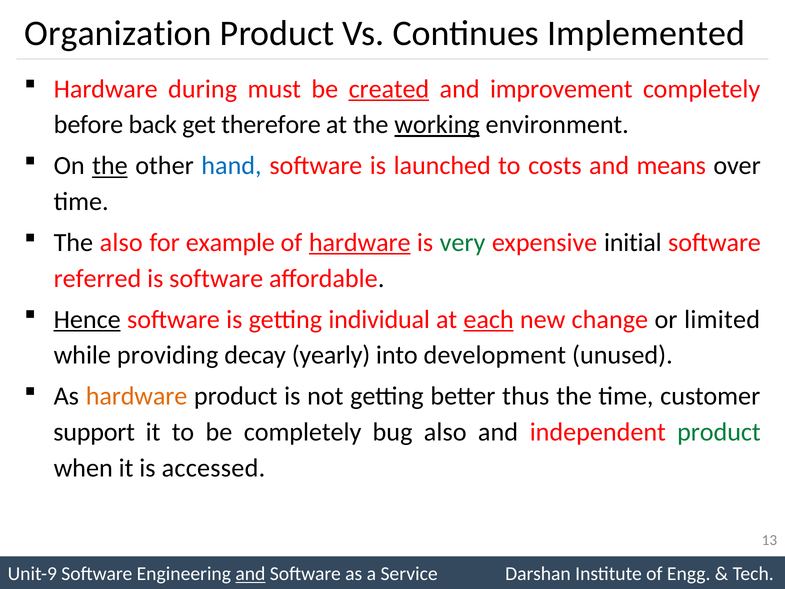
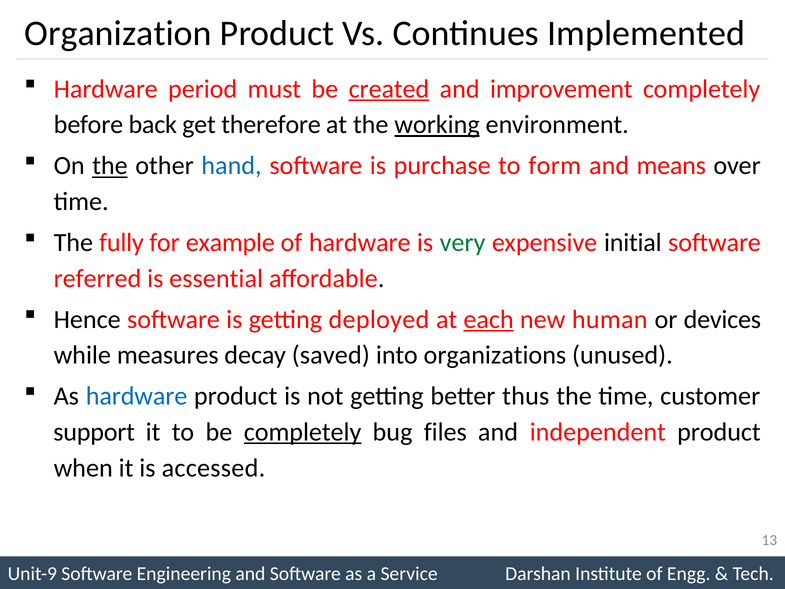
during: during -> period (203, 89)
launched: launched -> purchase (442, 166)
costs: costs -> form (555, 166)
The also: also -> fully (121, 243)
hardware underline: present -> none (360, 243)
is software: software -> essential (216, 278)
Hence underline: present -> none (87, 319)
individual: individual -> deployed (379, 319)
change: change -> human (610, 319)
limited: limited -> devices (722, 319)
providing: providing -> measures (168, 355)
yearly: yearly -> saved (331, 355)
development: development -> organizations (495, 355)
hardware colour: orange -> blue (137, 396)
completely underline: none -> present (303, 432)
bug also: also -> files (445, 432)
product colour: green -> black (719, 432)
and underline: present -> none (250, 574)
